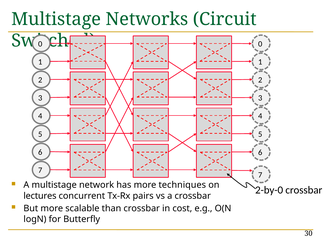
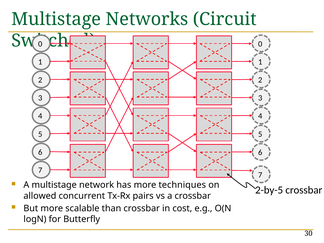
2-by-0: 2-by-0 -> 2-by-5 (269, 190)
lectures: lectures -> allowed (40, 196)
